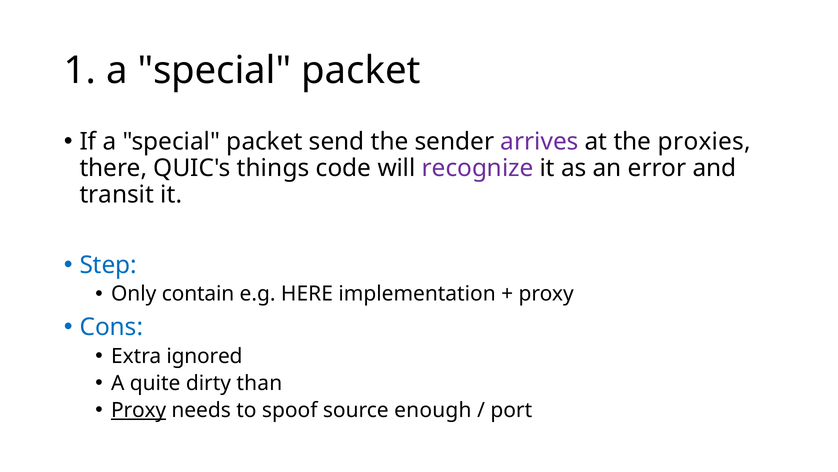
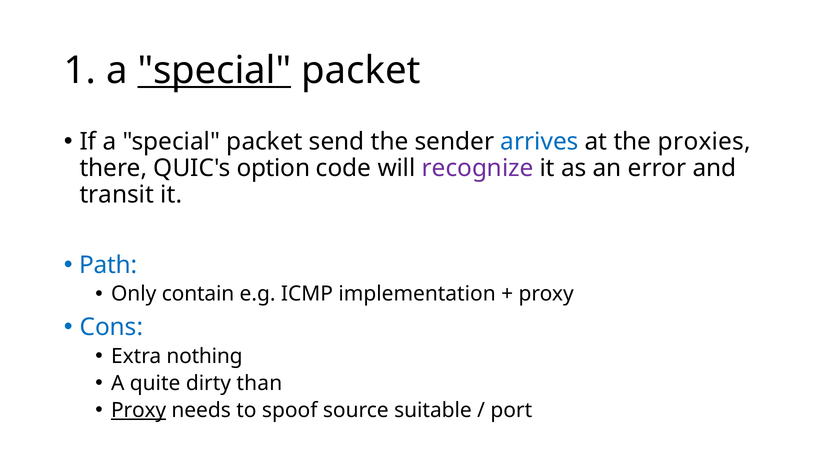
special underline: none -> present (214, 70)
arrives colour: purple -> blue (539, 142)
things: things -> option (273, 168)
Step: Step -> Path (108, 265)
HERE: HERE -> ICMP (307, 294)
ignored: ignored -> nothing (204, 356)
enough: enough -> suitable (433, 410)
